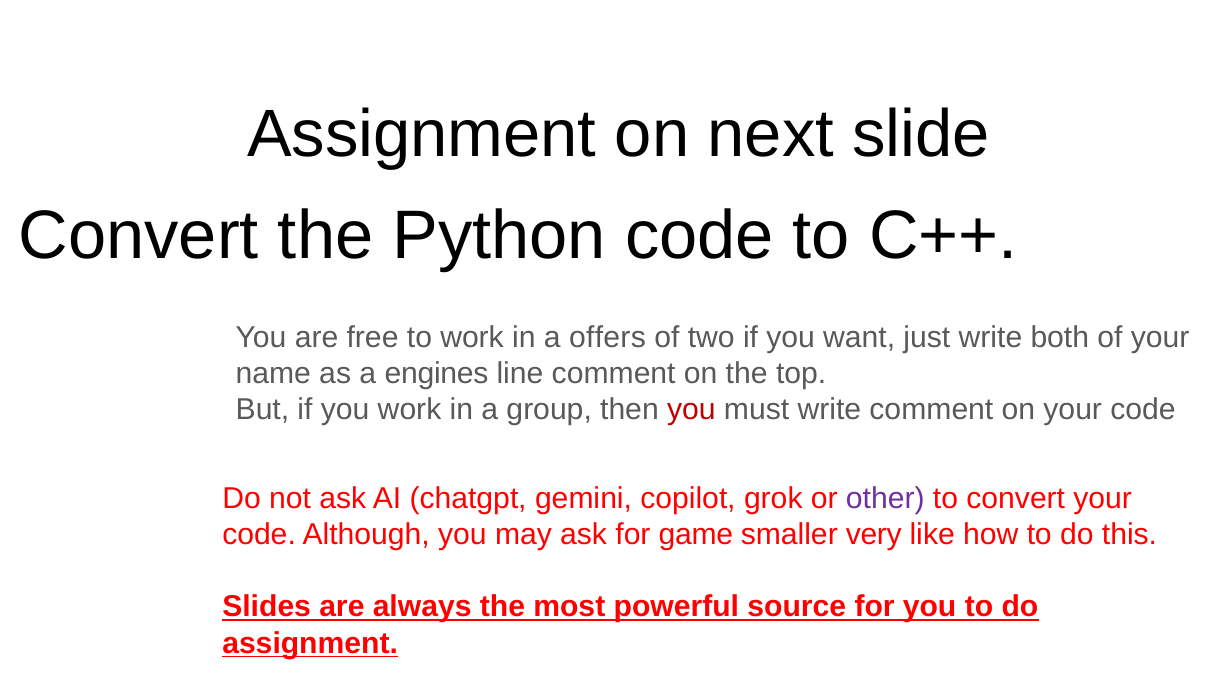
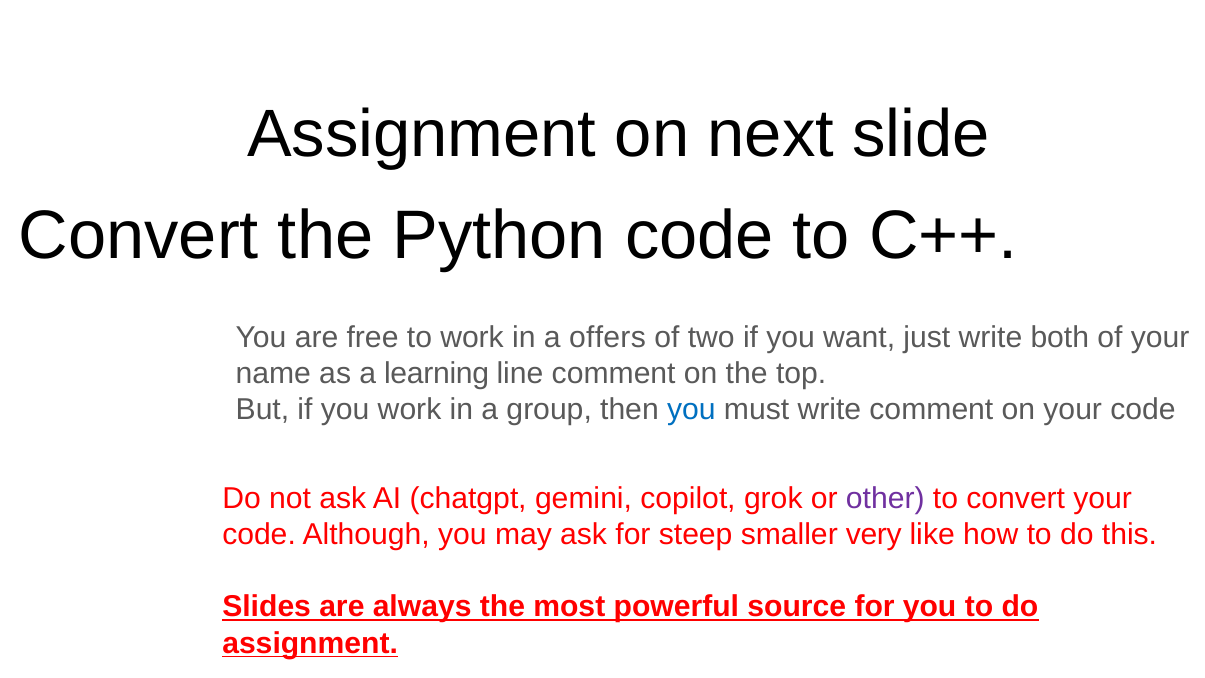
engines: engines -> learning (437, 373)
you colour: red -> blue (691, 410)
game: game -> steep (696, 535)
